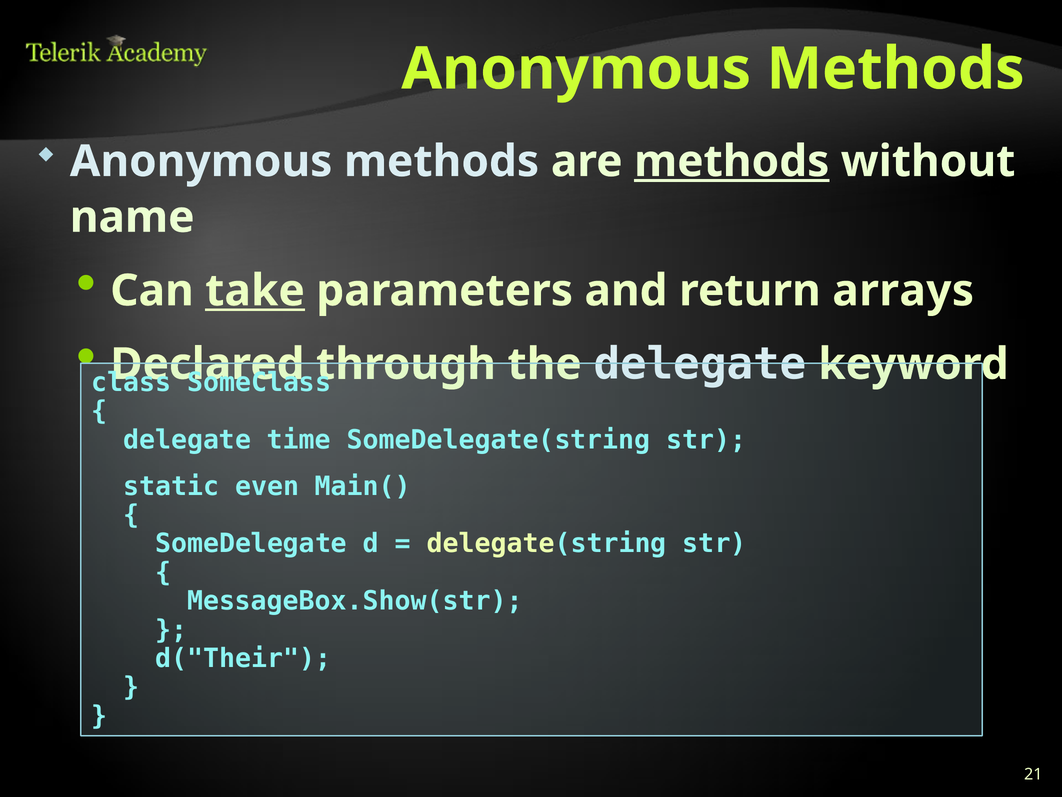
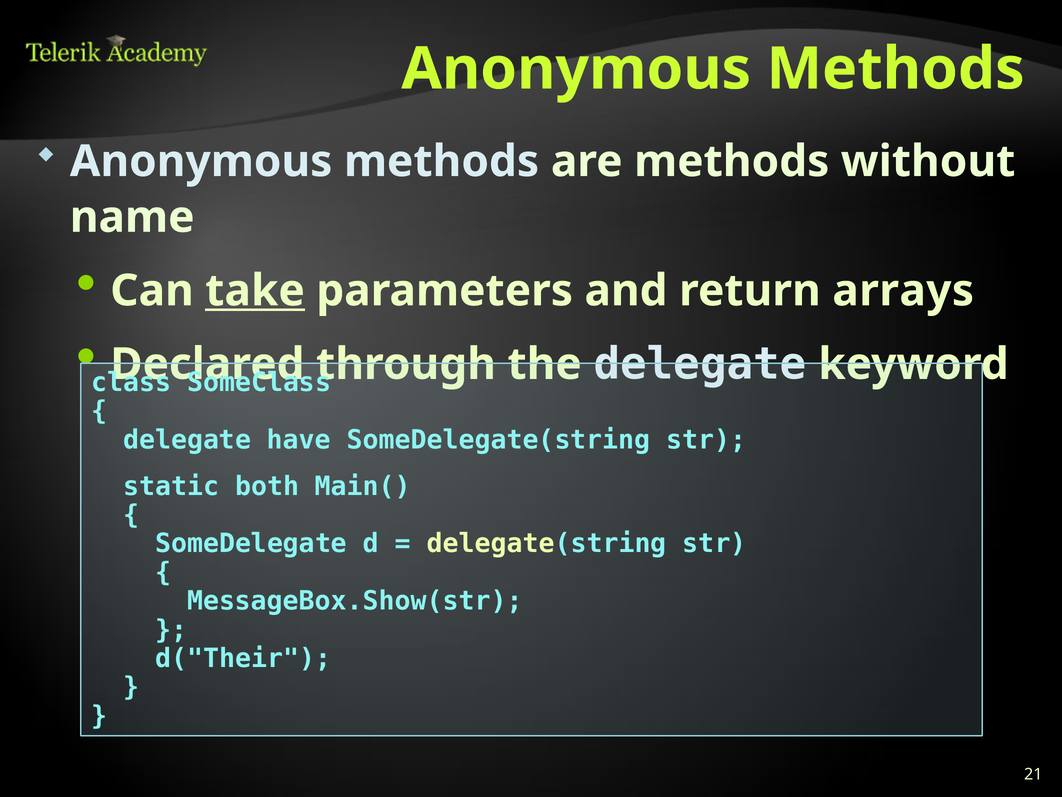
methods underline: present -> none (732, 161)
time: time -> have (299, 440)
even: even -> both (267, 486)
